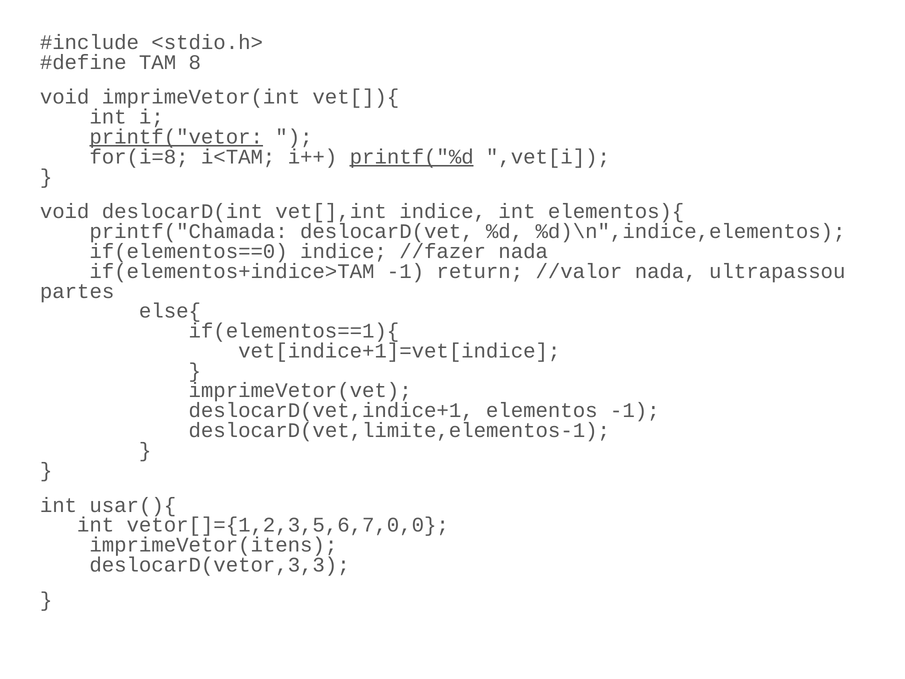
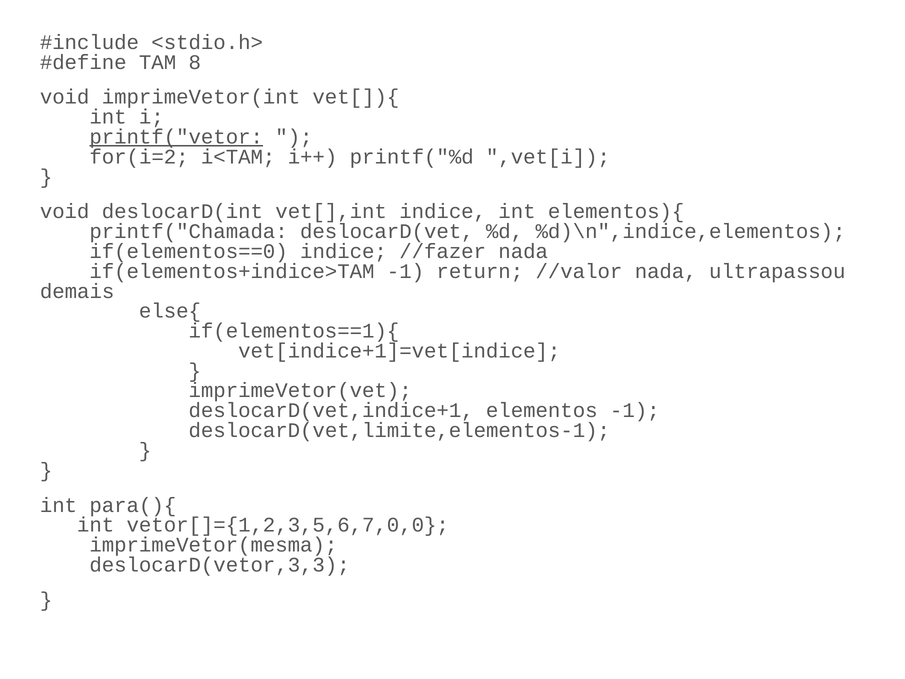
for(i=8: for(i=8 -> for(i=2 (139, 157)
printf("%d underline: present -> none (412, 157)
partes: partes -> demais (77, 291)
usar(){: usar(){ -> para(){ (133, 505)
imprimeVetor(itens: imprimeVetor(itens -> imprimeVetor(mesma (213, 545)
